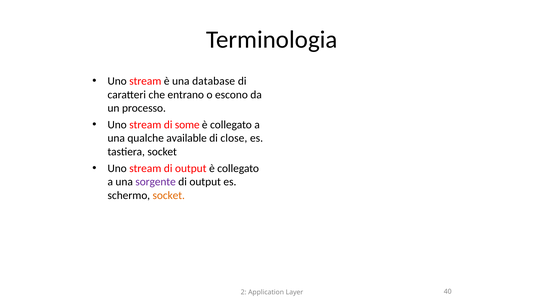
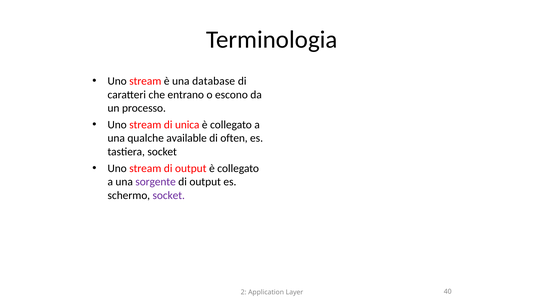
some: some -> unica (187, 125)
close: close -> often (234, 138)
socket colour: orange -> purple (169, 195)
